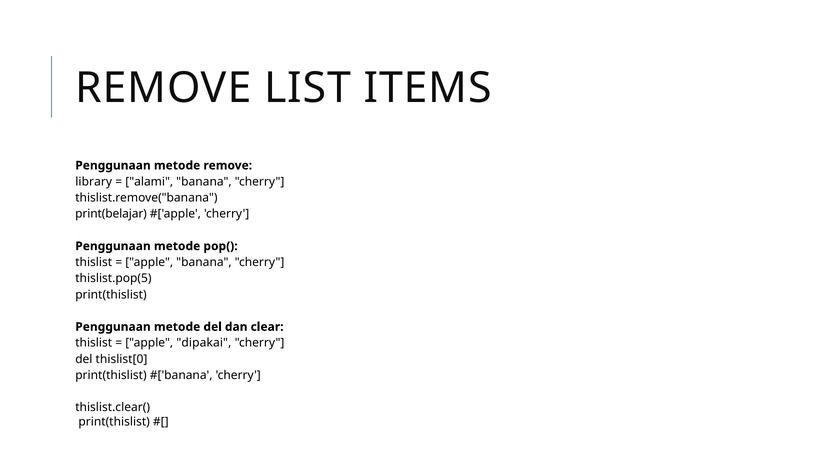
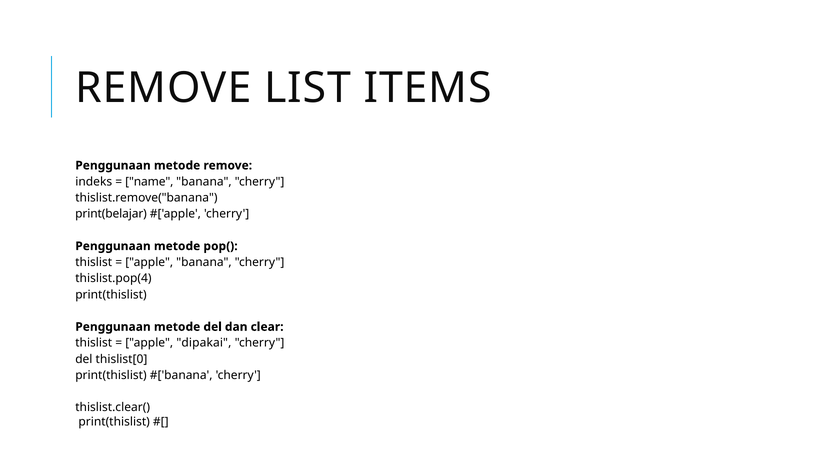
library: library -> indeks (94, 182)
alami: alami -> name (149, 182)
thislist.pop(5: thislist.pop(5 -> thislist.pop(4 (113, 278)
